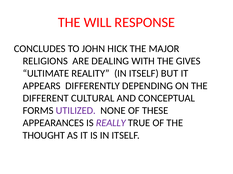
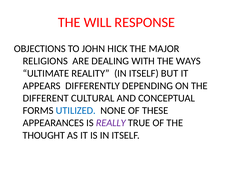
CONCLUDES: CONCLUDES -> OBJECTIONS (40, 49)
GIVES: GIVES -> WAYS (188, 61)
UTILIZED colour: purple -> blue (76, 111)
